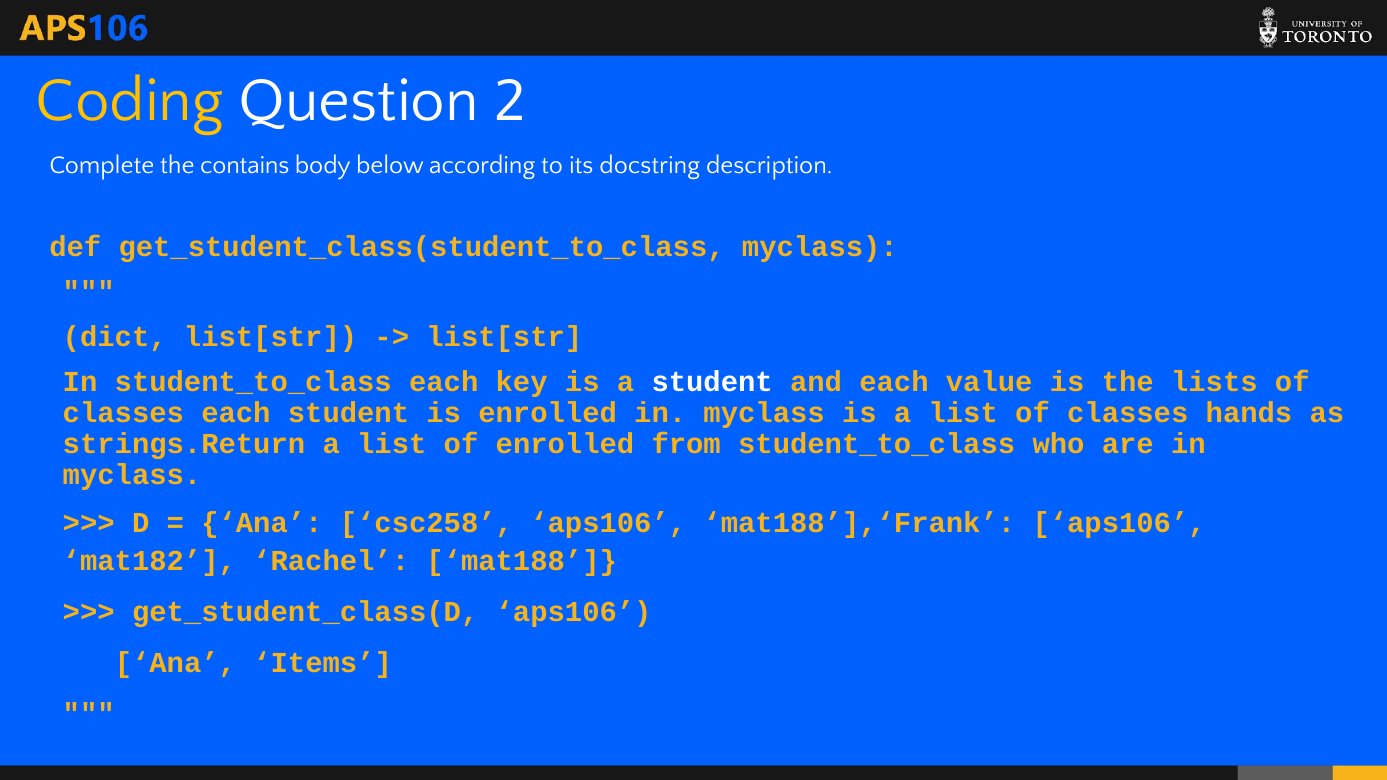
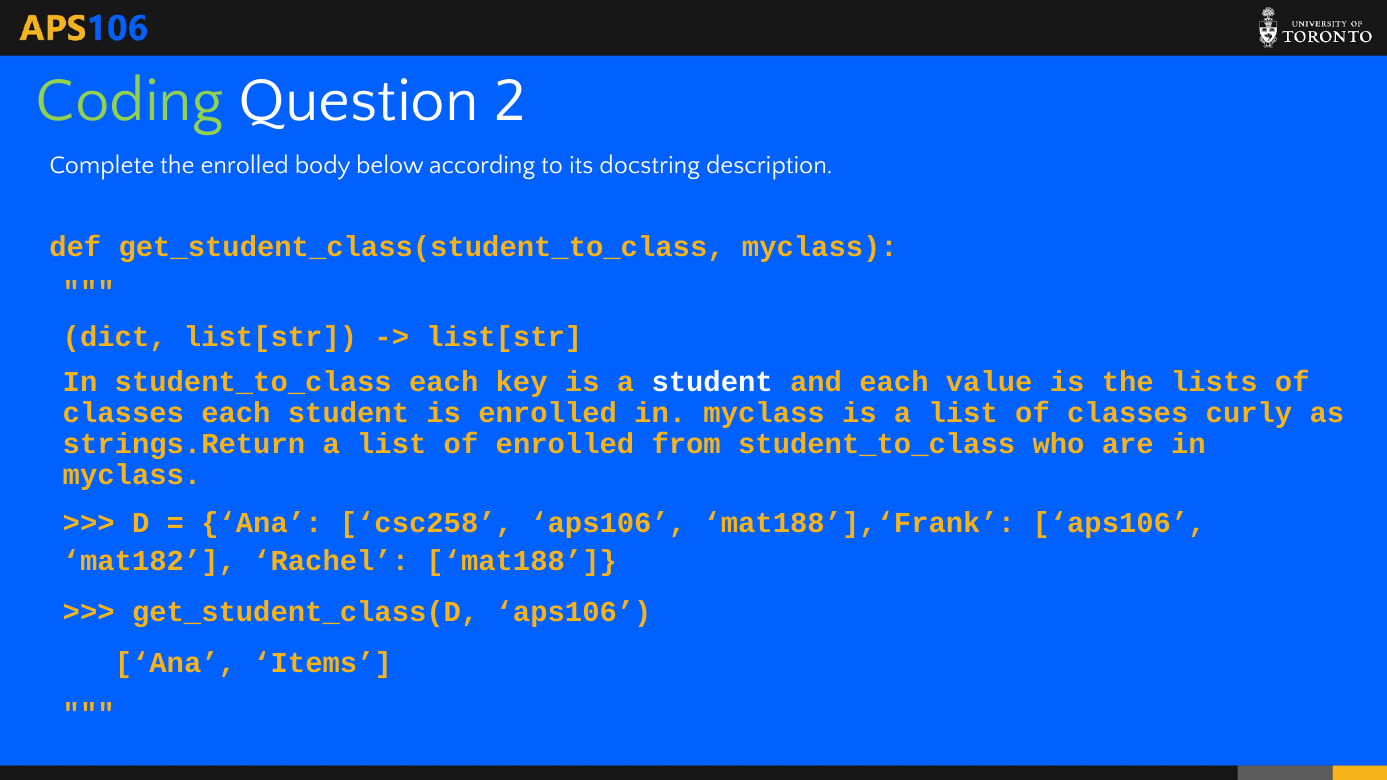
Coding colour: yellow -> light green (130, 100)
the contains: contains -> enrolled (245, 166)
hands: hands -> curly (1249, 413)
